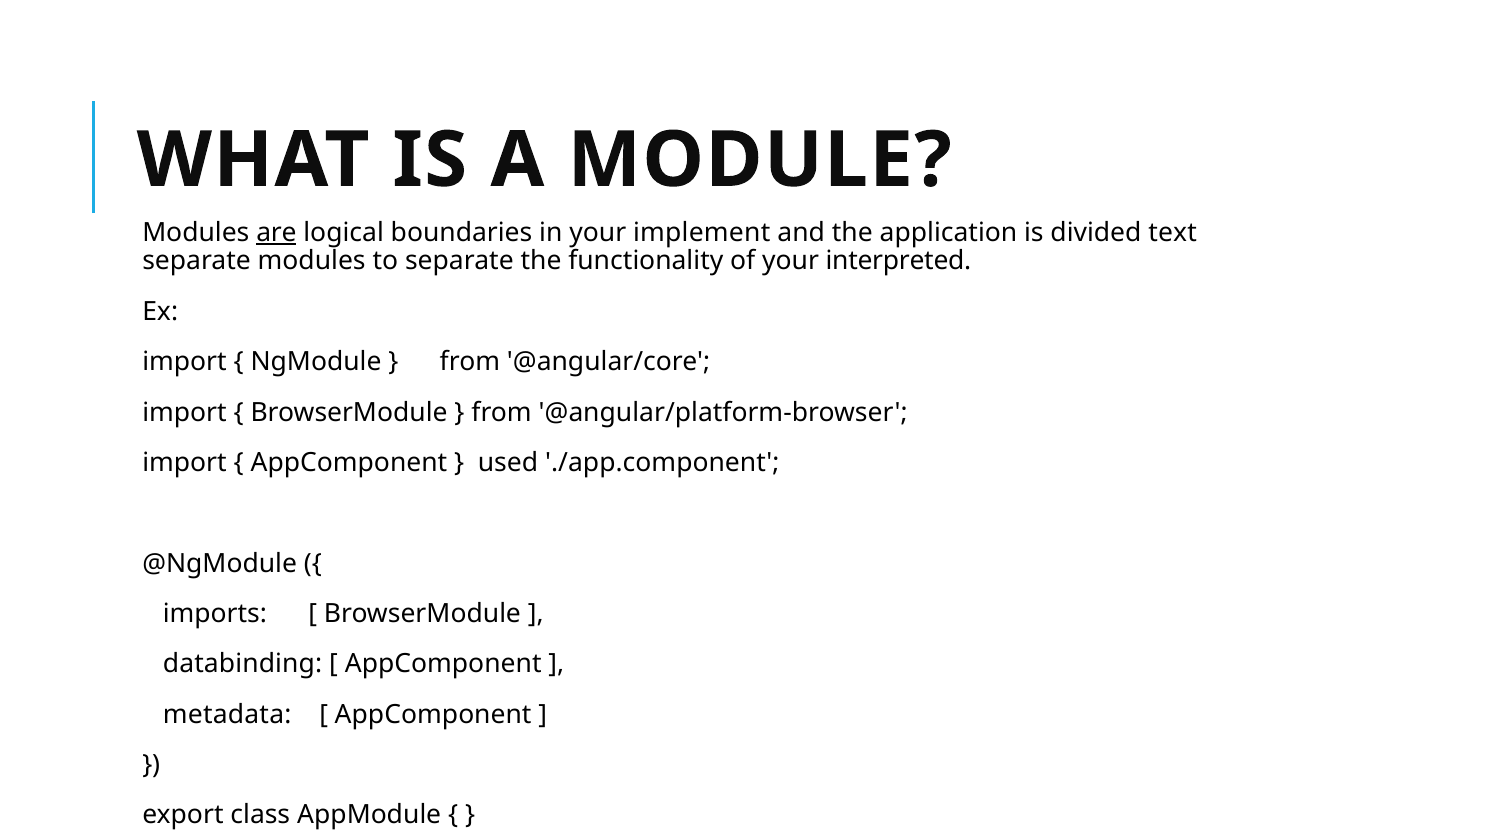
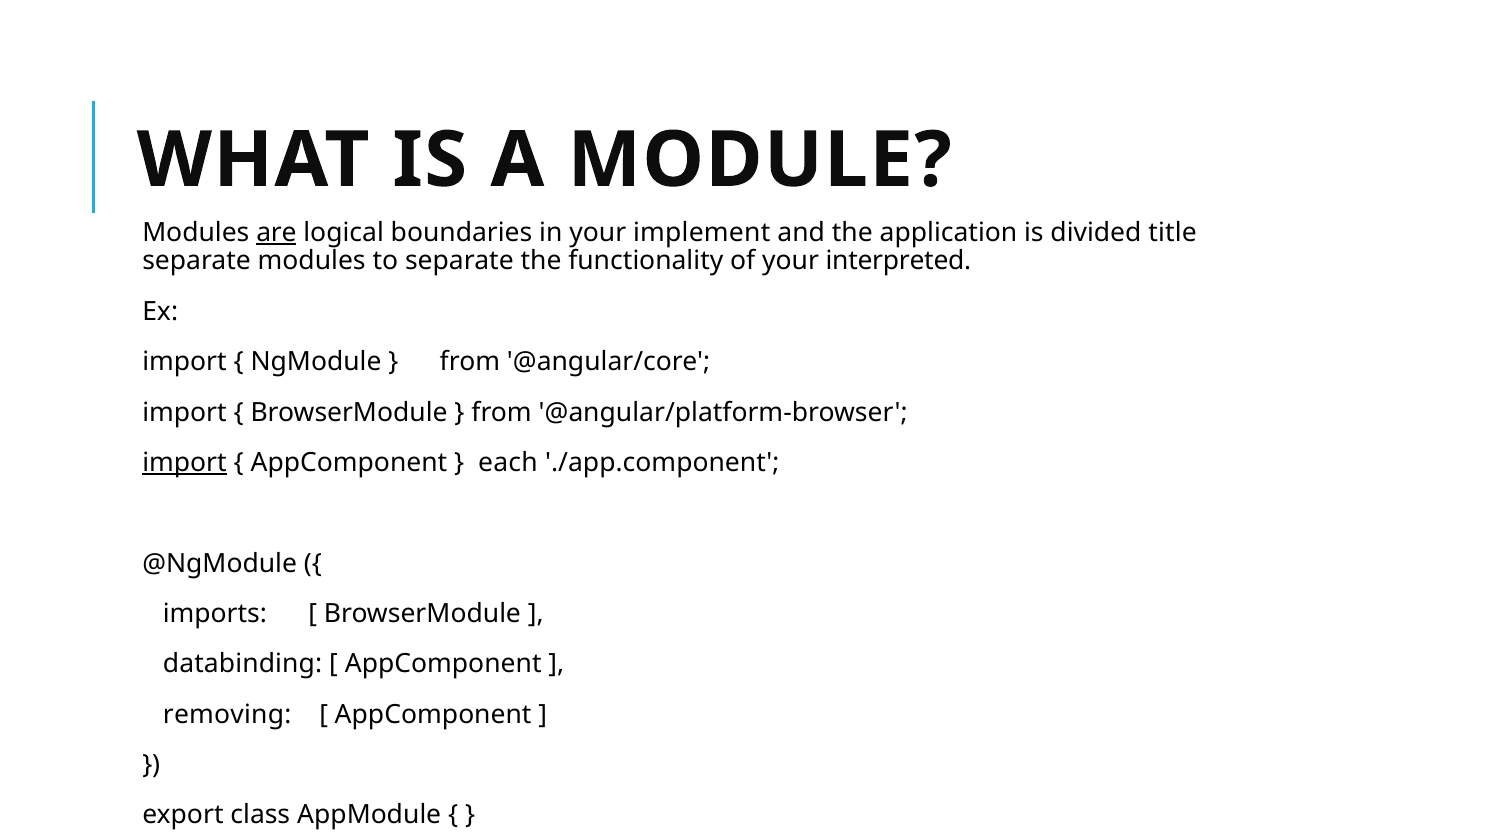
text: text -> title (1173, 233)
import underline: none -> present (185, 463)
used: used -> each (508, 463)
metadata: metadata -> removing (227, 715)
